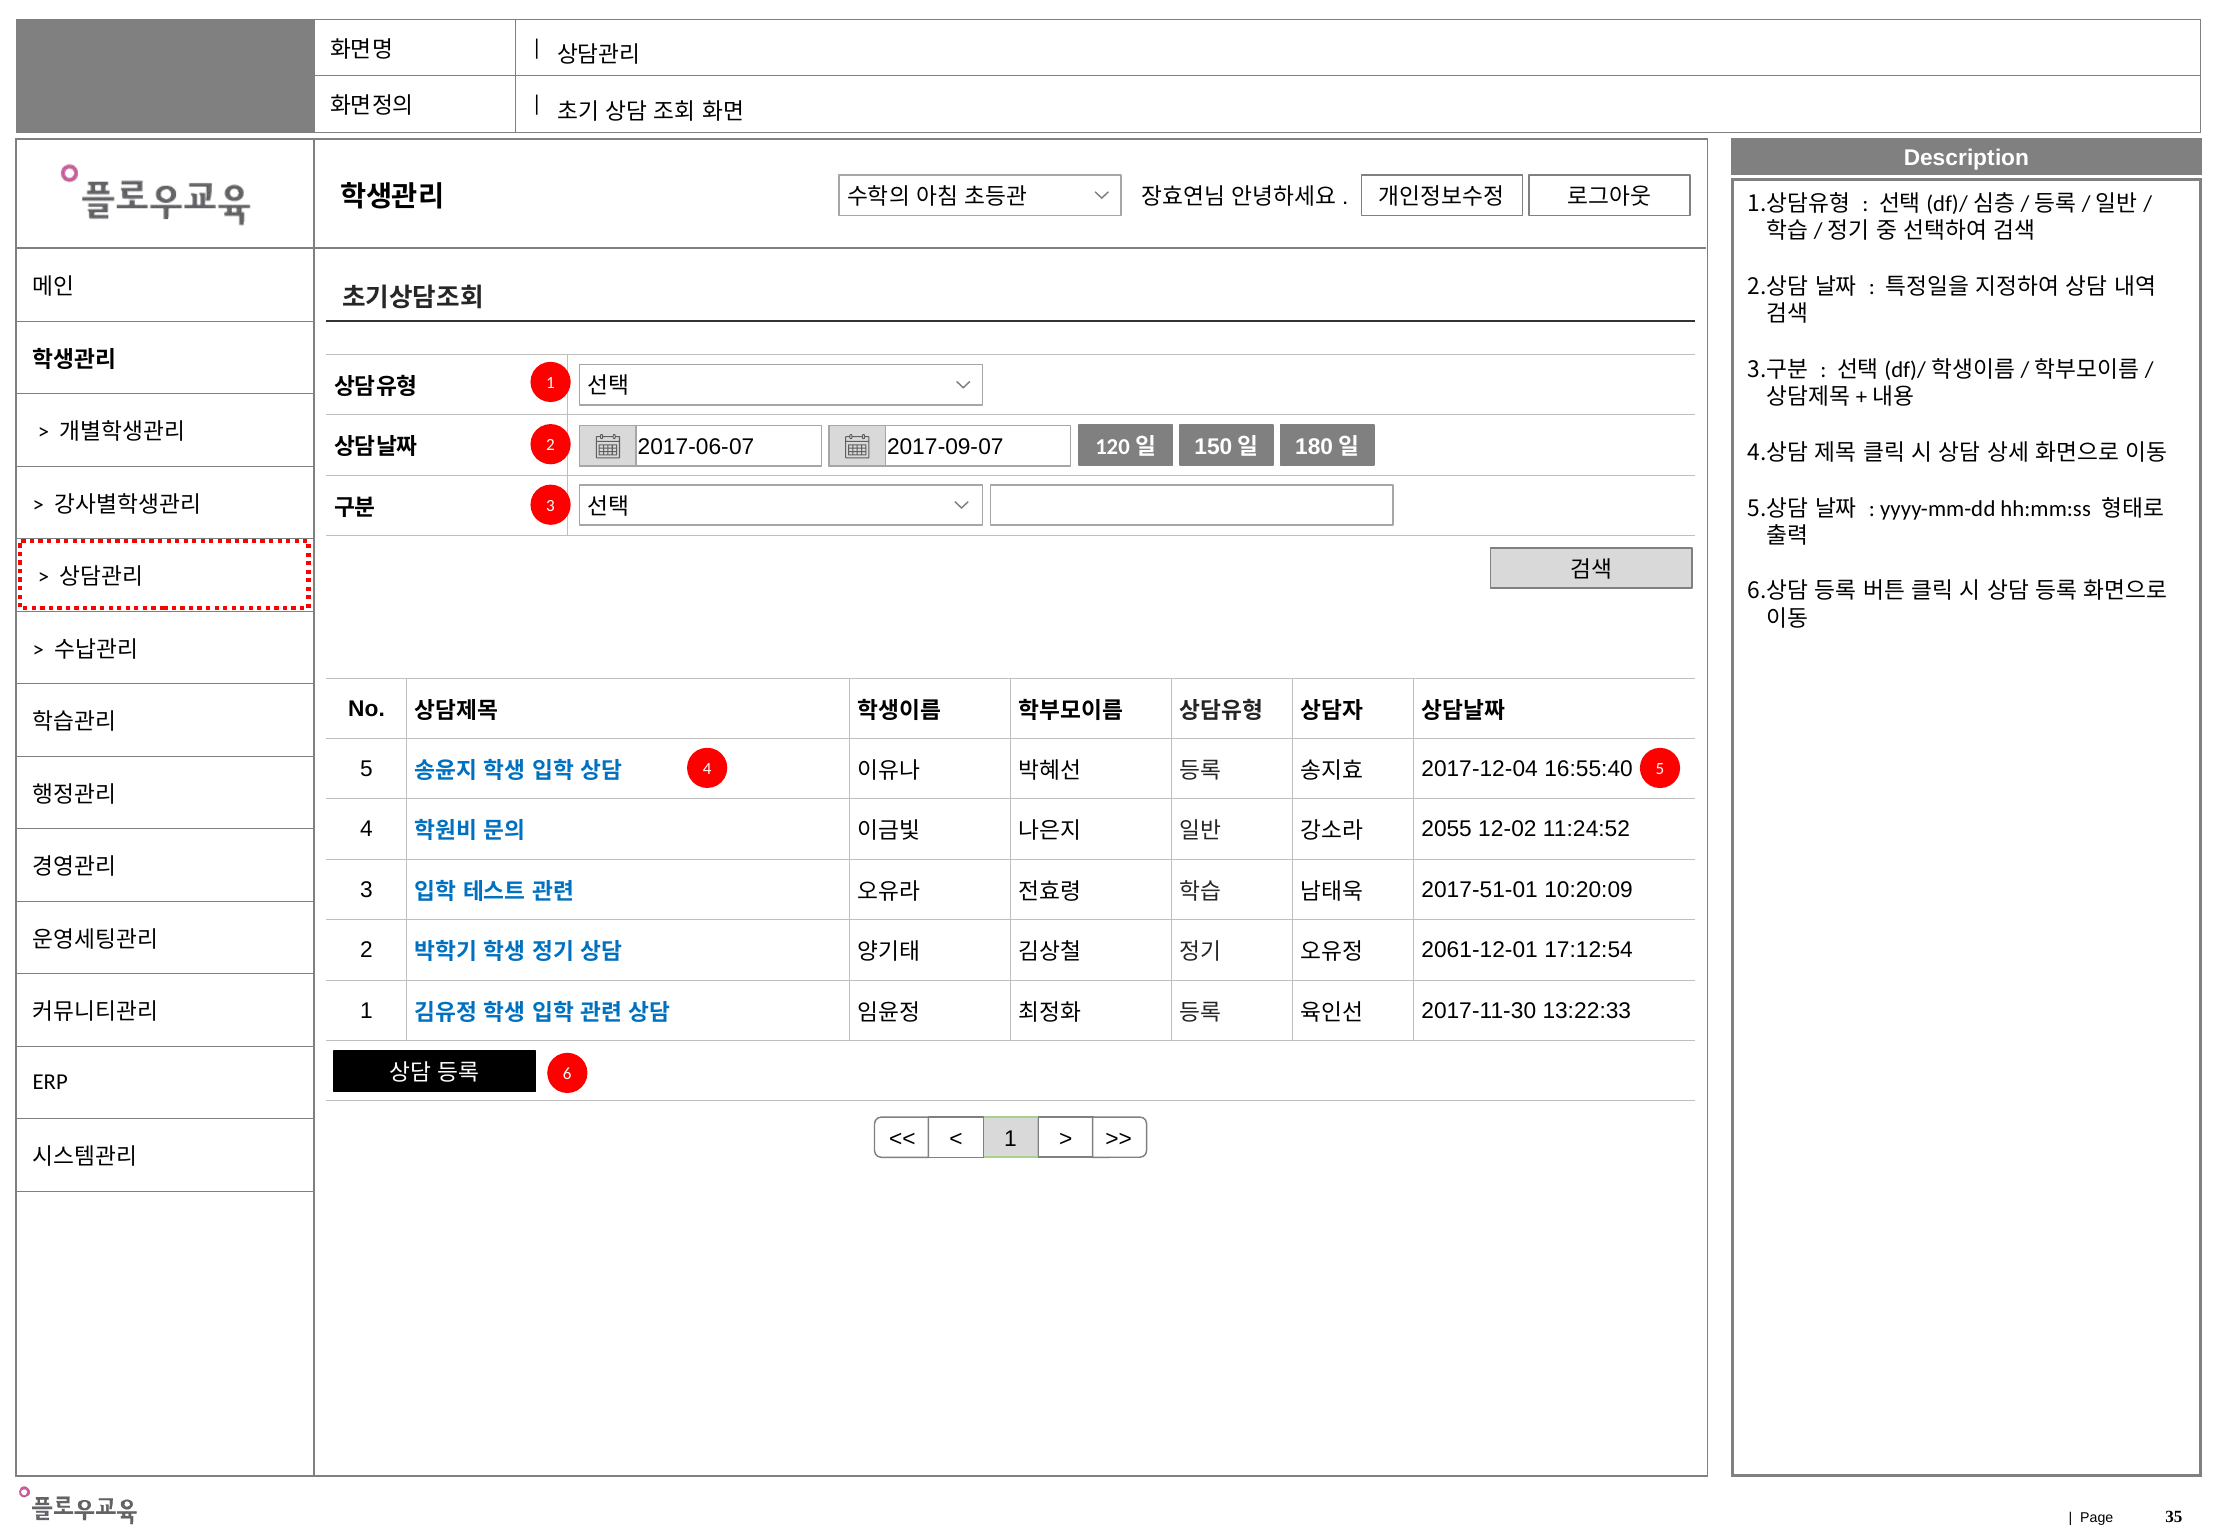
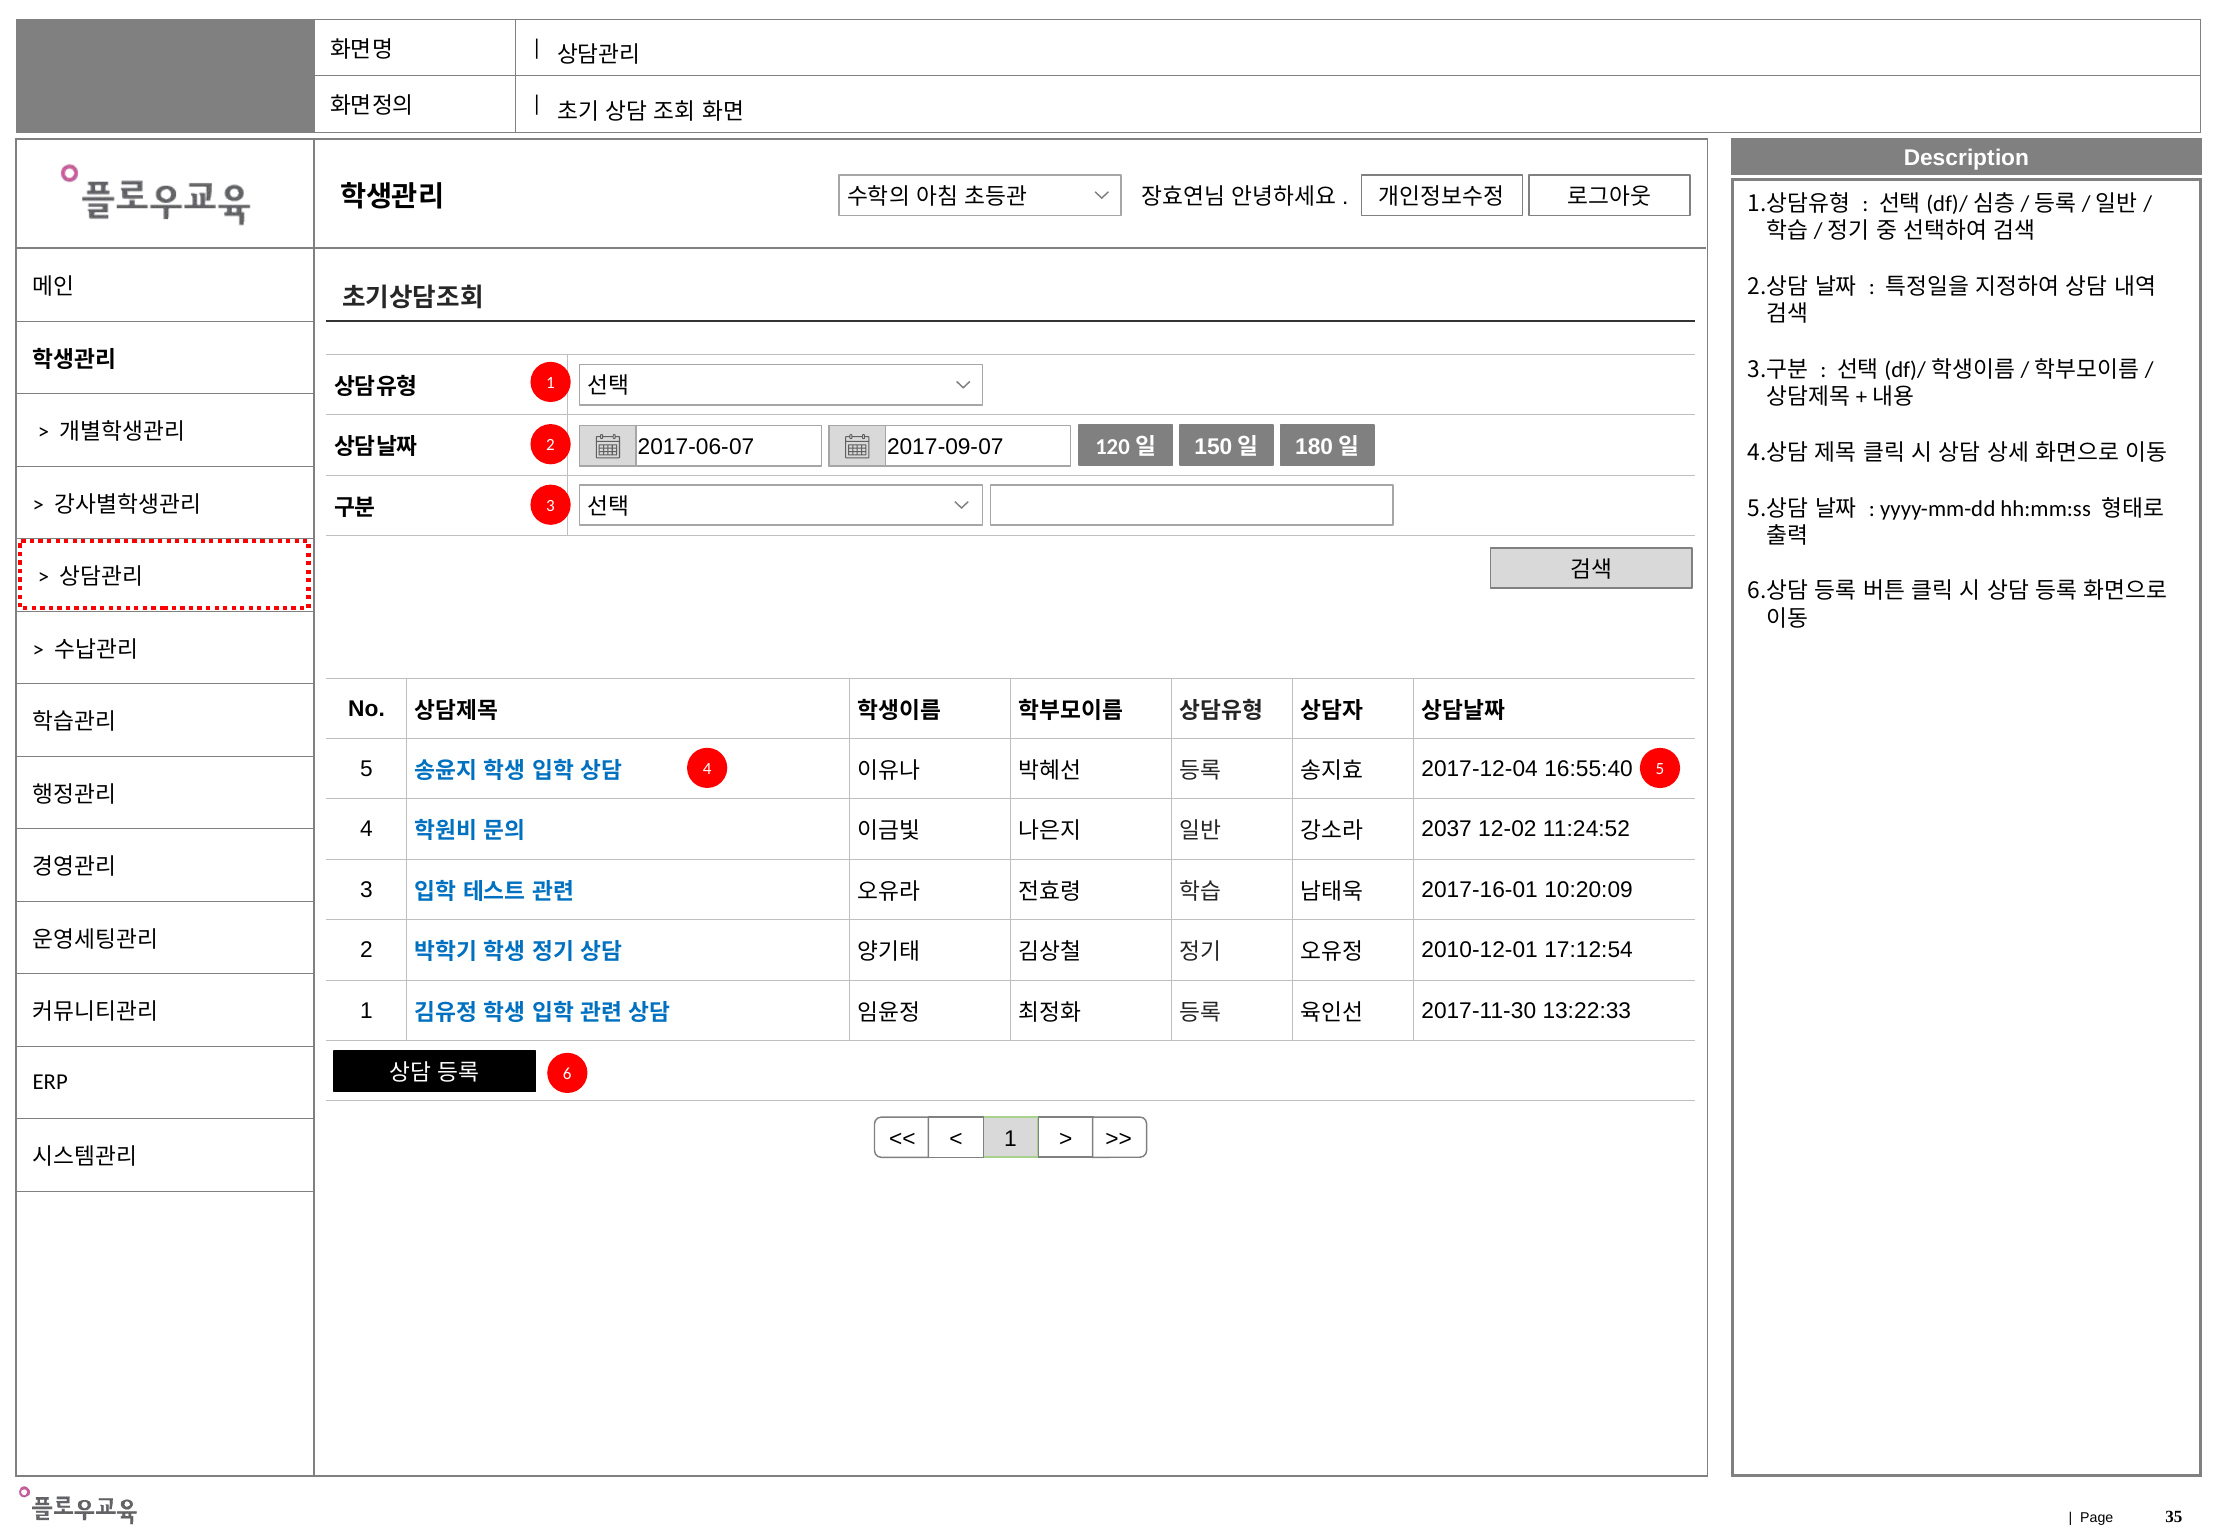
2055: 2055 -> 2037 (1447, 829)
2017-51-01: 2017-51-01 -> 2017-16-01 (1480, 890)
2061-12-01: 2061-12-01 -> 2010-12-01 (1480, 950)
